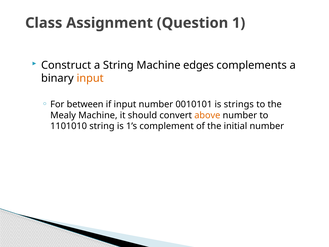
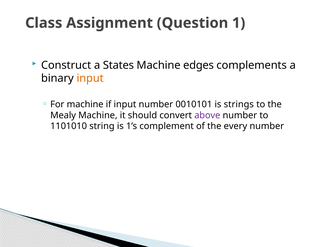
a String: String -> States (118, 65)
For between: between -> machine (85, 104)
above colour: orange -> purple (207, 115)
initial: initial -> every (235, 126)
